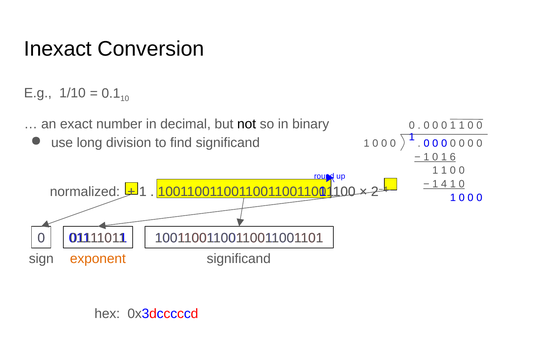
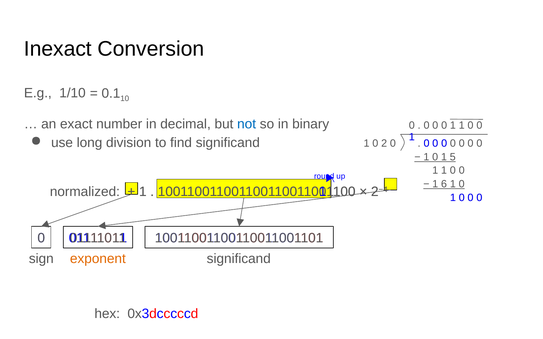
not colour: black -> blue (247, 124)
0: 0 -> 2 (384, 144)
6: 6 -> 5 (453, 157)
4: 4 -> 6 (444, 184)
